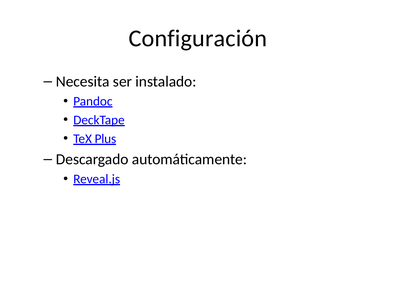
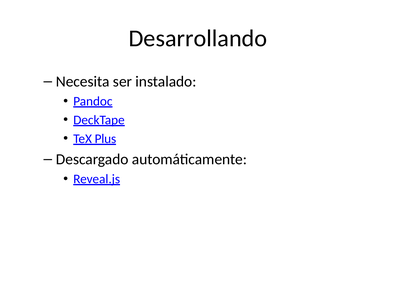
Configuración: Configuración -> Desarrollando (198, 38)
